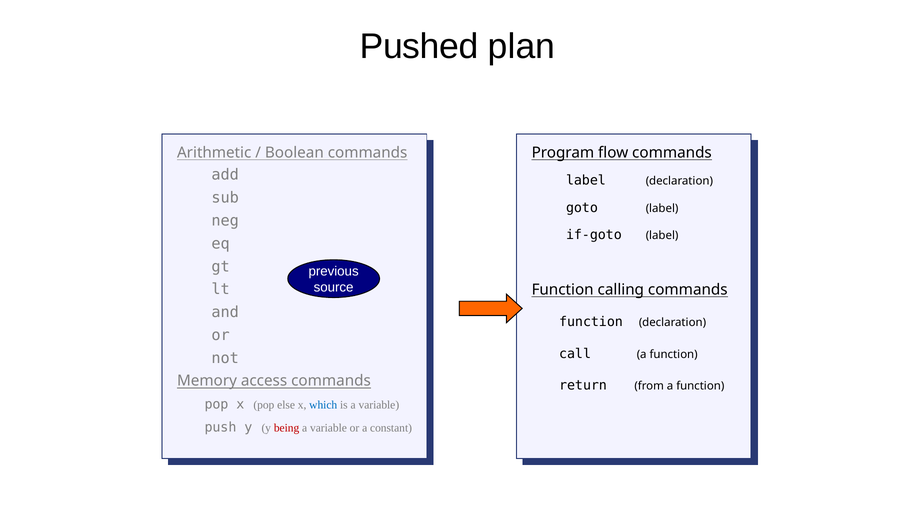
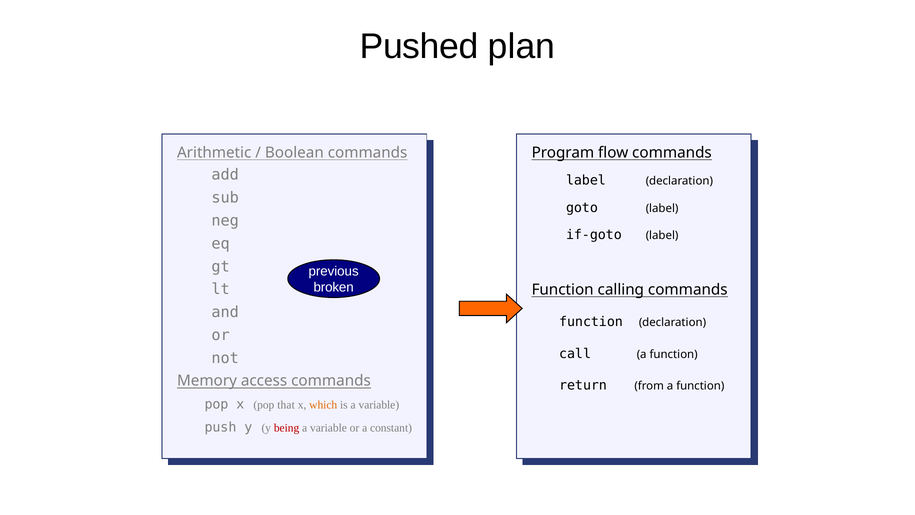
source: source -> broken (334, 287)
else: else -> that (286, 405)
which colour: blue -> orange (323, 405)
